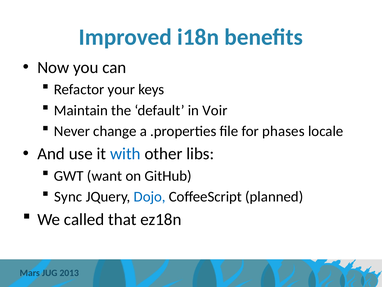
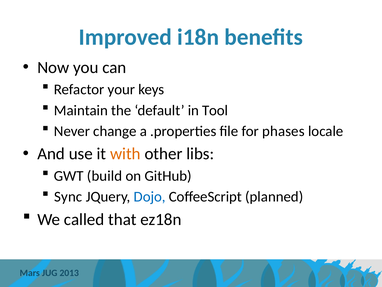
Voir: Voir -> Tool (215, 110)
with colour: blue -> orange (125, 154)
want: want -> build (105, 176)
